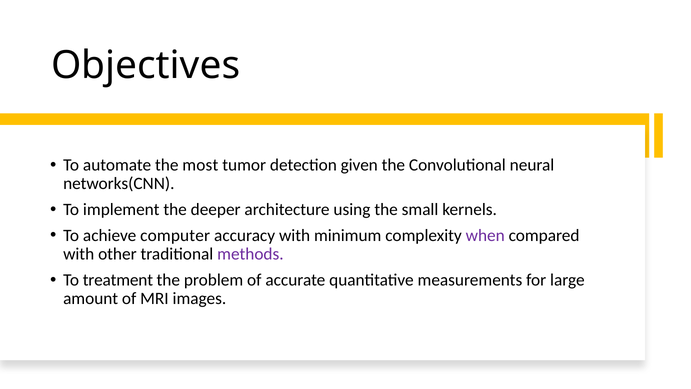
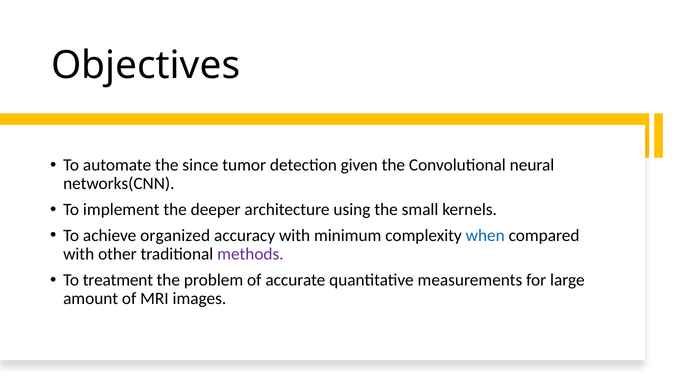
most: most -> since (200, 165)
computer: computer -> organized (175, 235)
when colour: purple -> blue (485, 235)
